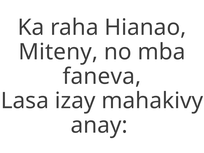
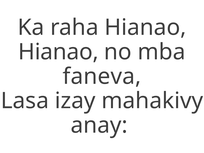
Miteny: Miteny -> Hianao (58, 52)
